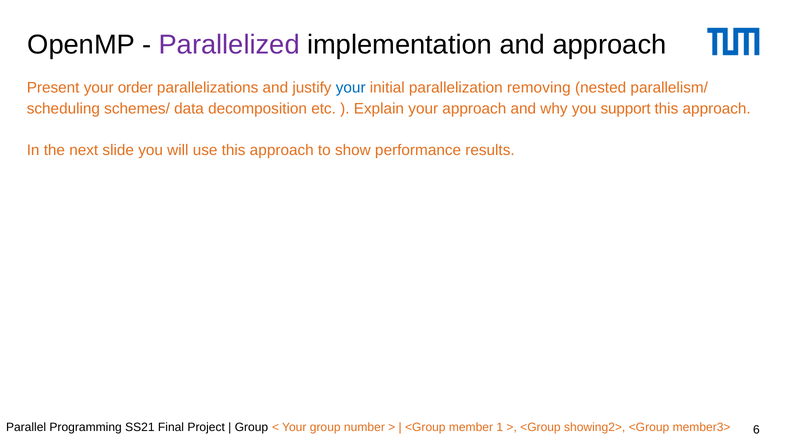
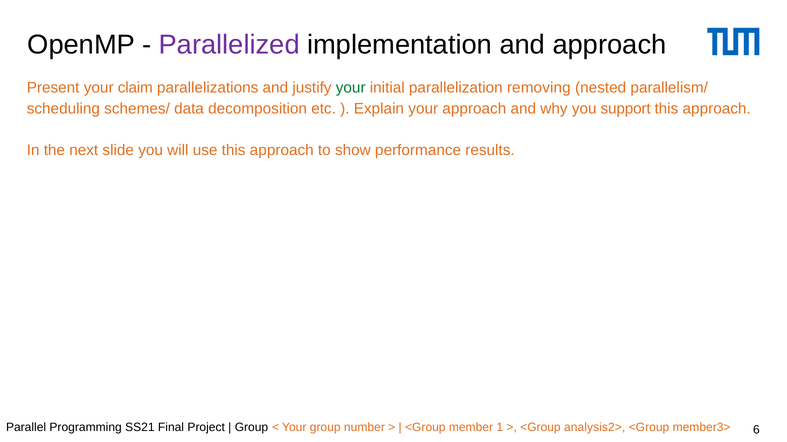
order: order -> claim (135, 88)
your colour: blue -> green (351, 88)
showing2>: showing2> -> analysis2> (595, 428)
